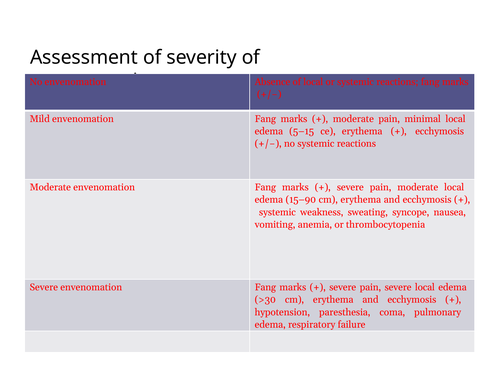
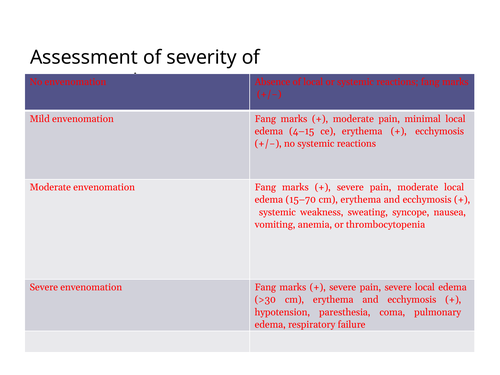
5–15: 5–15 -> 4–15 (302, 131)
15–90: 15–90 -> 15–70 (301, 200)
